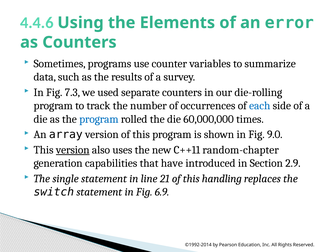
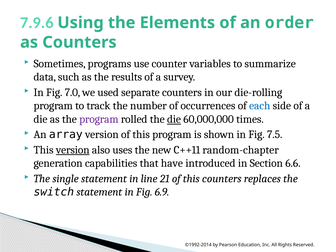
4.4.6: 4.4.6 -> 7.9.6 (37, 23)
error: error -> order (289, 23)
7.3: 7.3 -> 7.0 (72, 92)
program colour: blue -> purple (99, 119)
die underline: none -> present (174, 119)
9.0: 9.0 -> 7.5 (275, 135)
2.9: 2.9 -> 6.6 (293, 163)
this handling: handling -> counters (222, 179)
